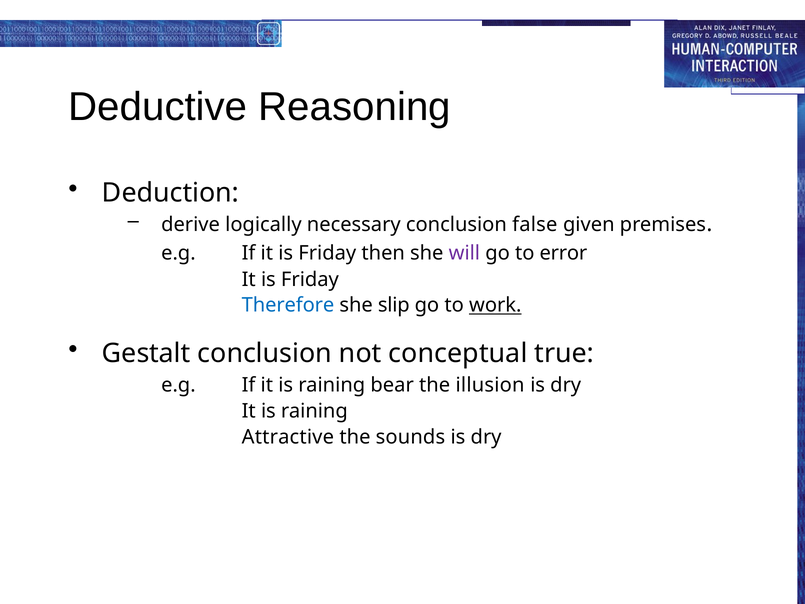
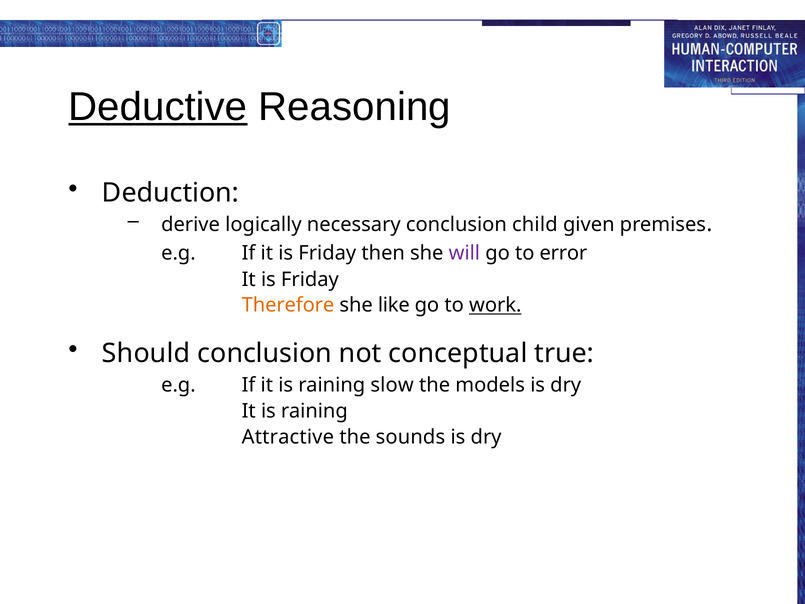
Deductive underline: none -> present (158, 107)
false: false -> child (535, 225)
Therefore colour: blue -> orange (288, 305)
slip: slip -> like (394, 305)
Gestalt: Gestalt -> Should (146, 353)
bear: bear -> slow (392, 385)
illusion: illusion -> models (490, 385)
